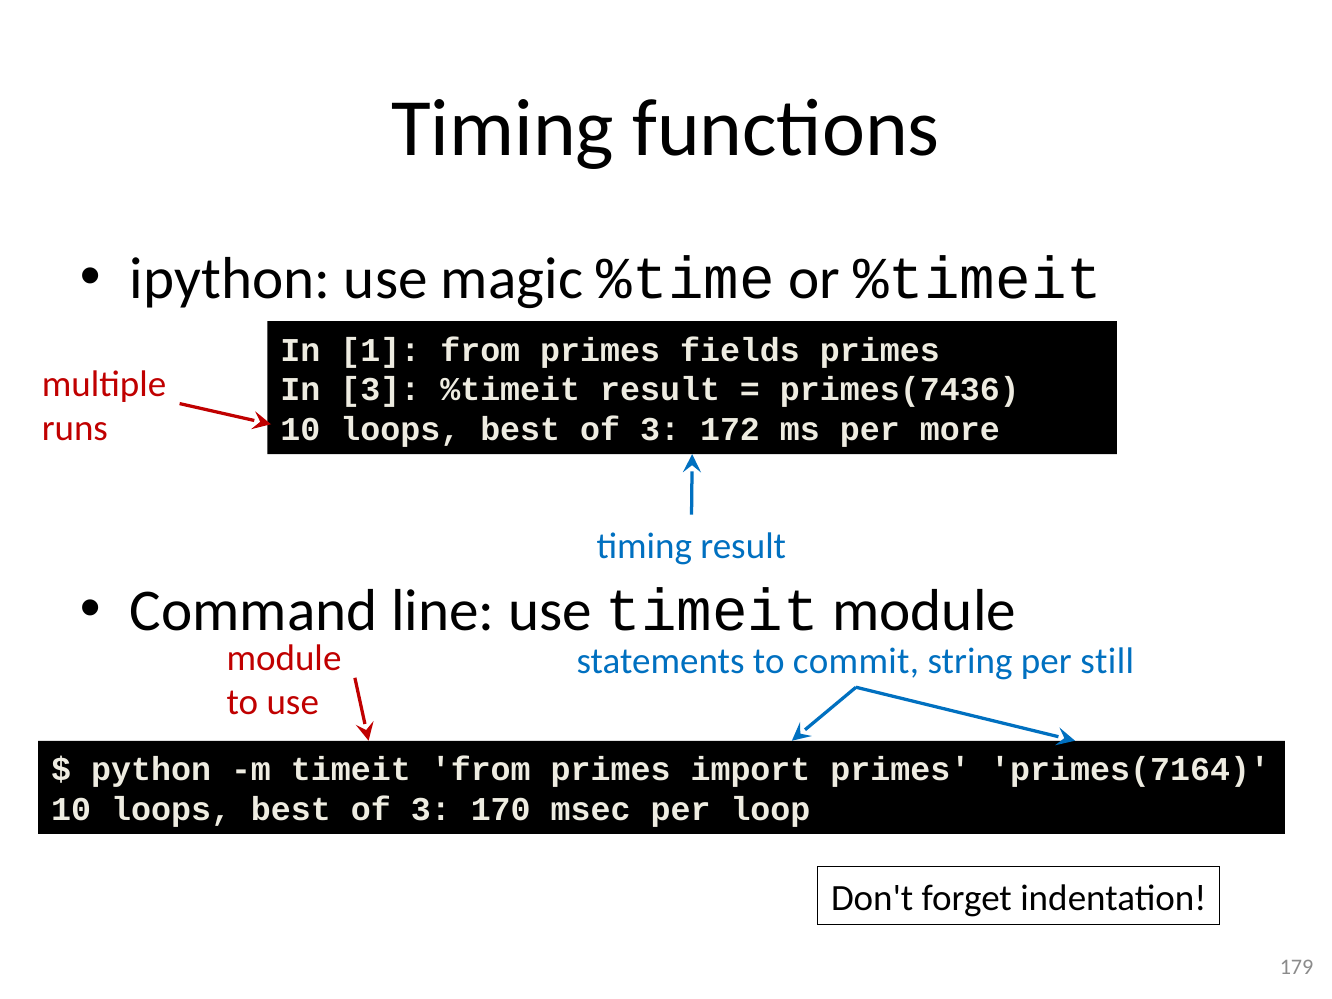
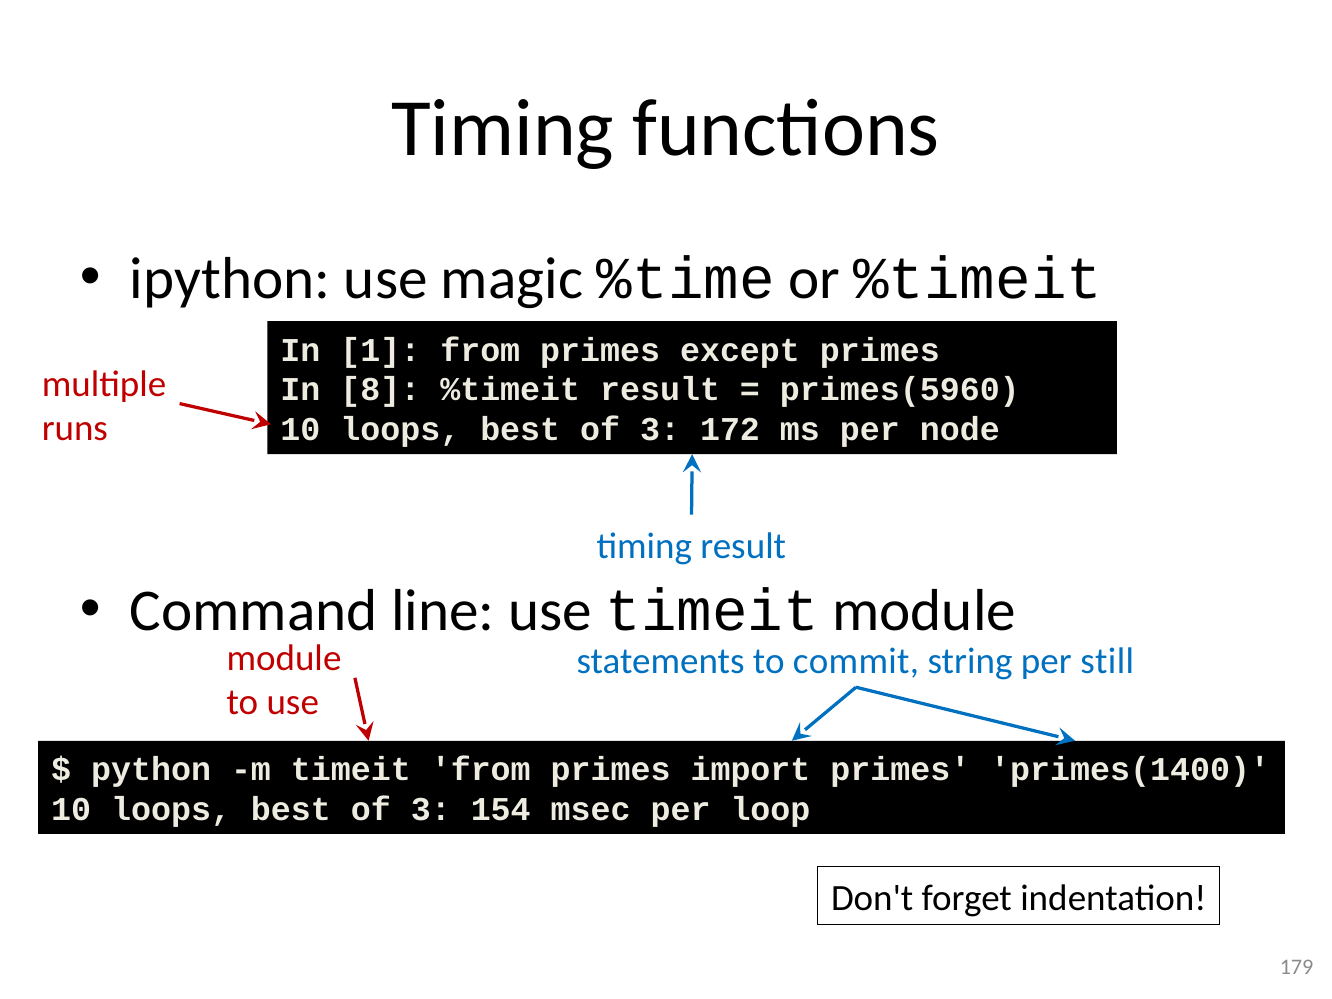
fields: fields -> except (740, 350)
In 3: 3 -> 8 (380, 390)
primes(7436: primes(7436 -> primes(5960 (900, 390)
more: more -> node (960, 430)
primes(7164: primes(7164 -> primes(1400 (1130, 770)
170: 170 -> 154 (501, 810)
